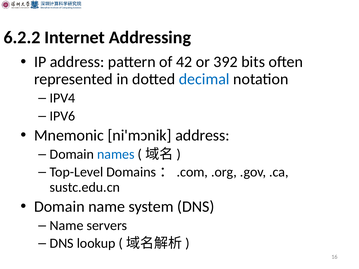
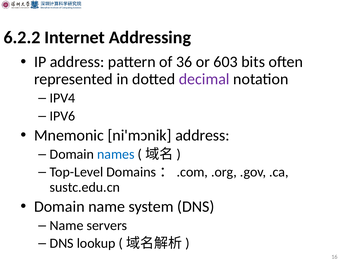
42: 42 -> 36 (184, 62)
392: 392 -> 603 (226, 62)
decimal colour: blue -> purple (204, 79)
